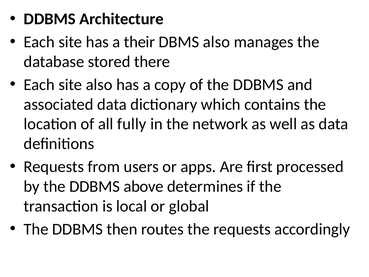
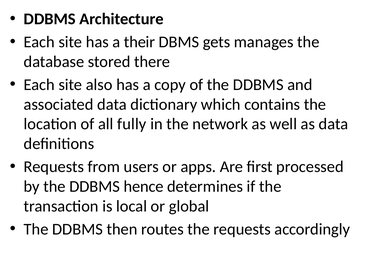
DBMS also: also -> gets (217, 42)
above: above -> hence (144, 186)
